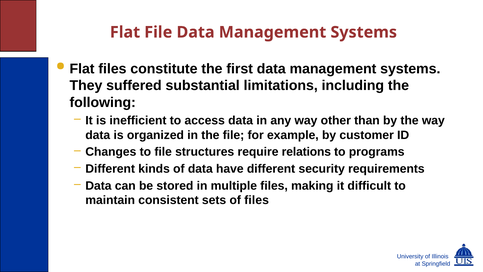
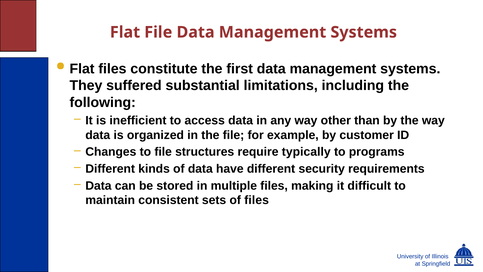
relations: relations -> typically (306, 152)
